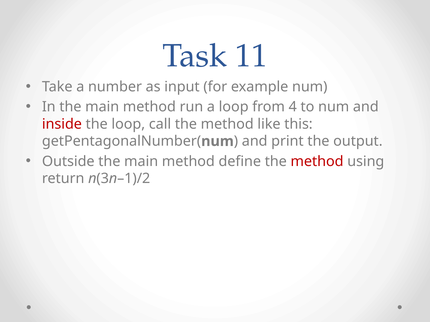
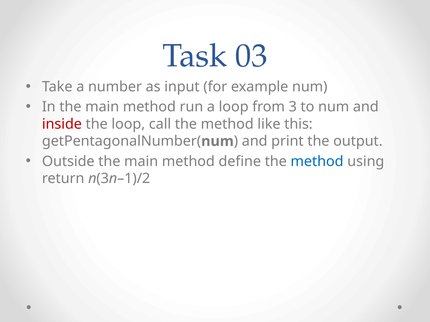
11: 11 -> 03 (251, 56)
4: 4 -> 3 (293, 107)
method colour: red -> blue (317, 162)
